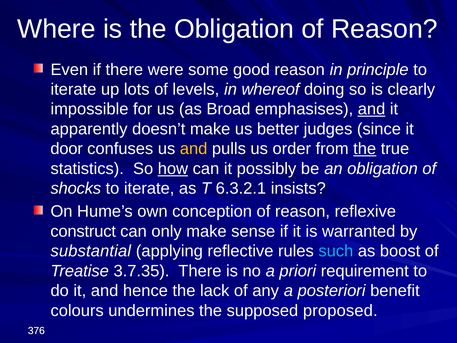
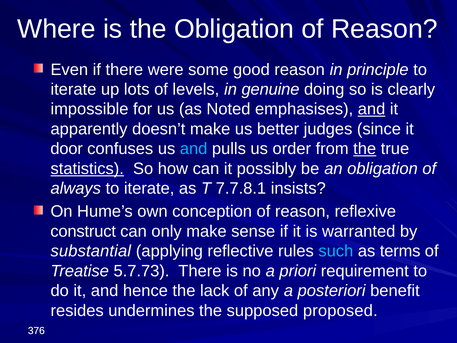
whereof: whereof -> genuine (270, 89)
Broad: Broad -> Noted (228, 109)
and colour: yellow -> light blue (194, 149)
statistics underline: none -> present (87, 169)
how underline: present -> none (173, 169)
shocks: shocks -> always (76, 188)
6.3.2.1: 6.3.2.1 -> 7.7.8.1 (241, 188)
boost: boost -> terms (400, 251)
3.7.35: 3.7.35 -> 5.7.73 (141, 271)
colours: colours -> resides (77, 310)
